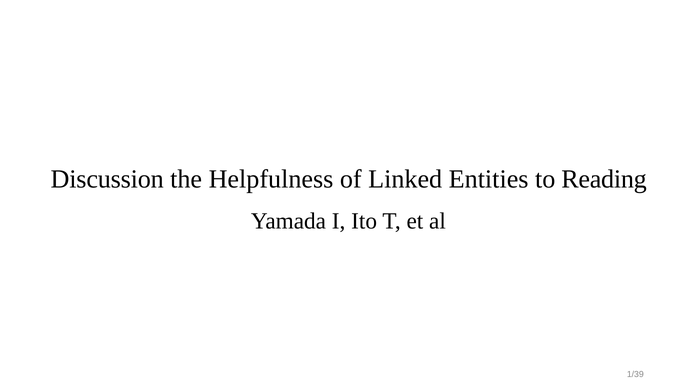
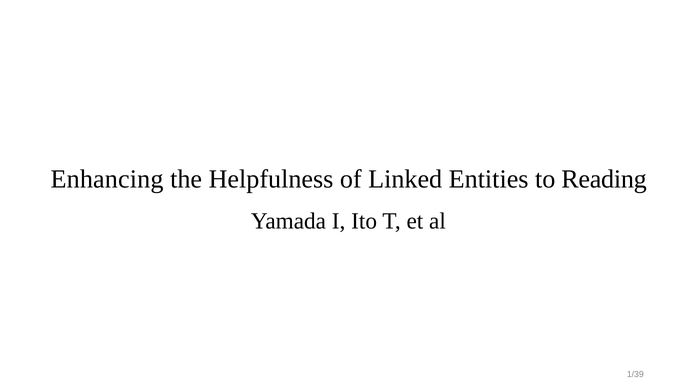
Discussion: Discussion -> Enhancing (107, 179)
